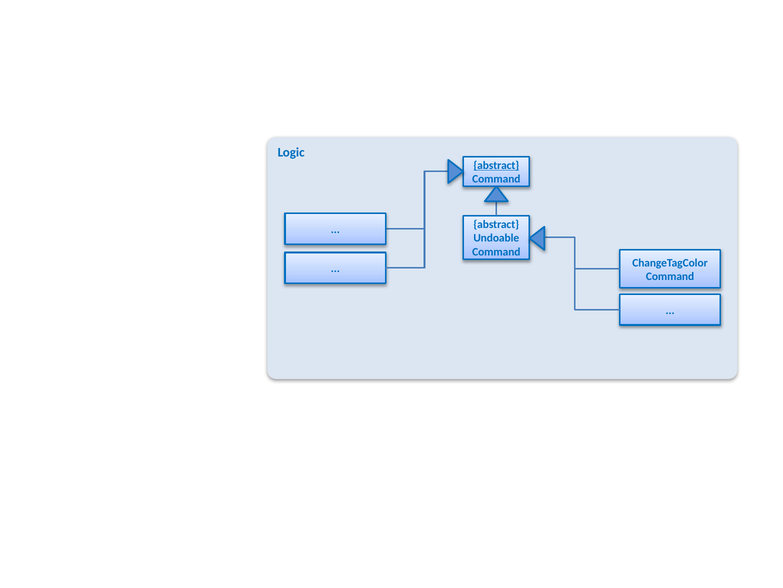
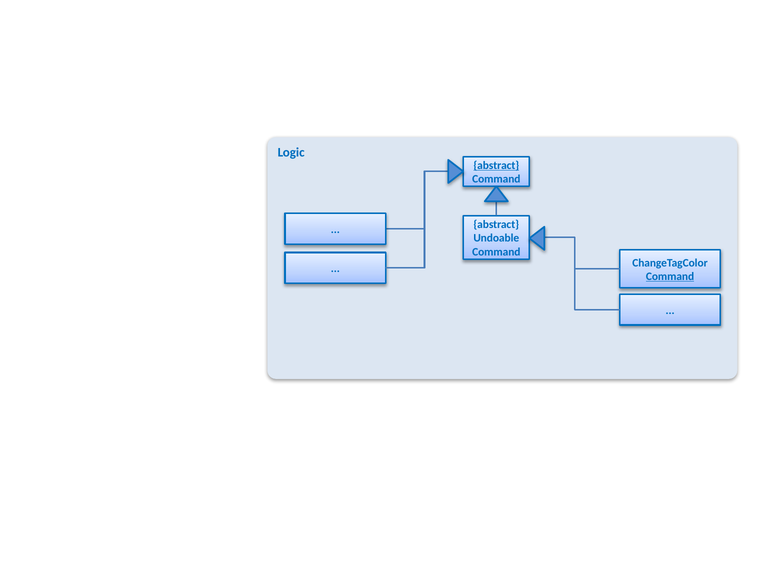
Command underline: none -> present (670, 276)
